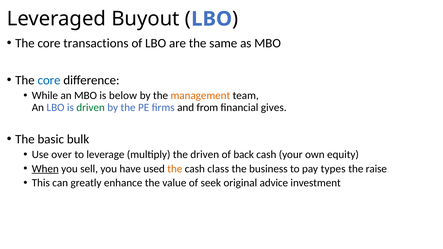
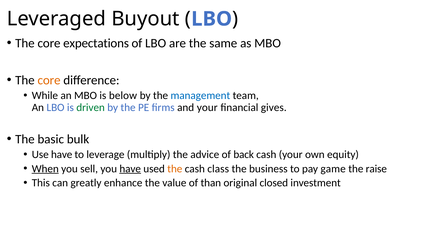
transactions: transactions -> expectations (96, 43)
core colour: blue -> orange (49, 80)
management colour: orange -> blue (200, 96)
and from: from -> your (207, 108)
Use over: over -> have (62, 155)
the driven: driven -> advice (205, 155)
have underline: none -> present (130, 169)
types: types -> game (333, 169)
seek: seek -> than (211, 183)
advice: advice -> closed (274, 183)
